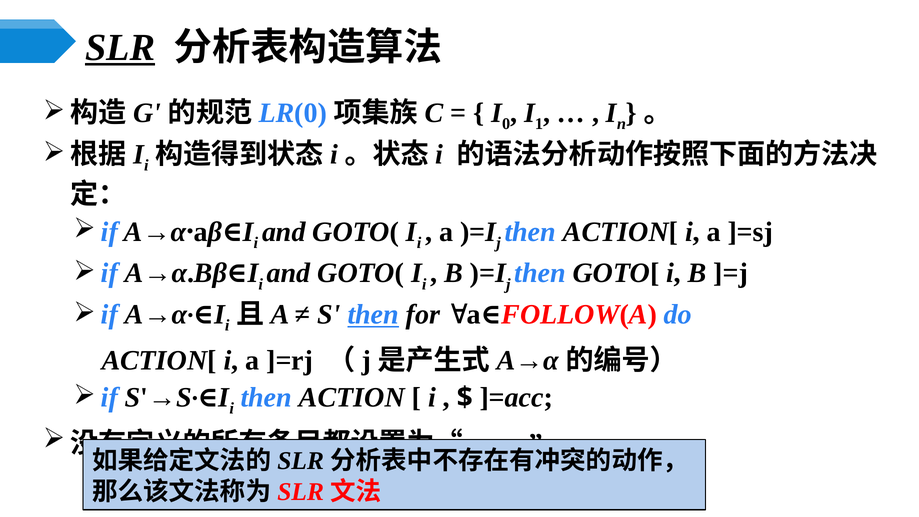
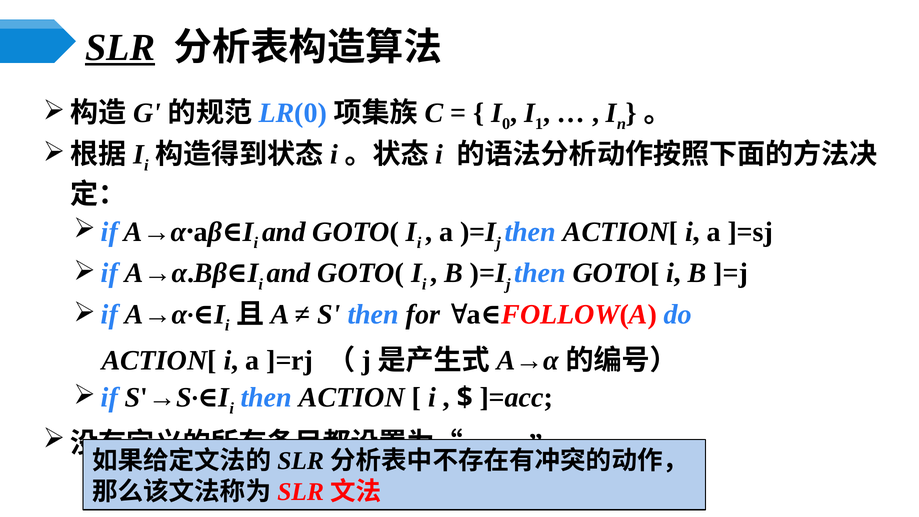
then underline: present -> none (373, 315)
